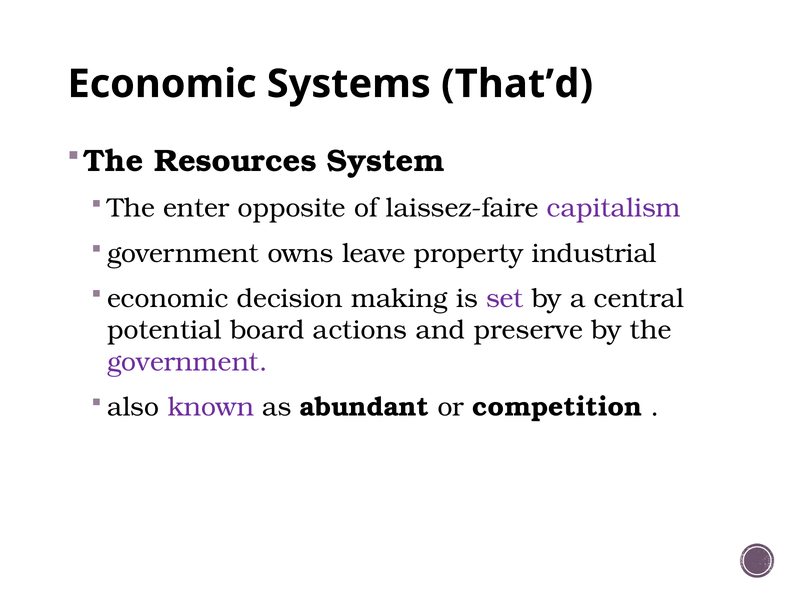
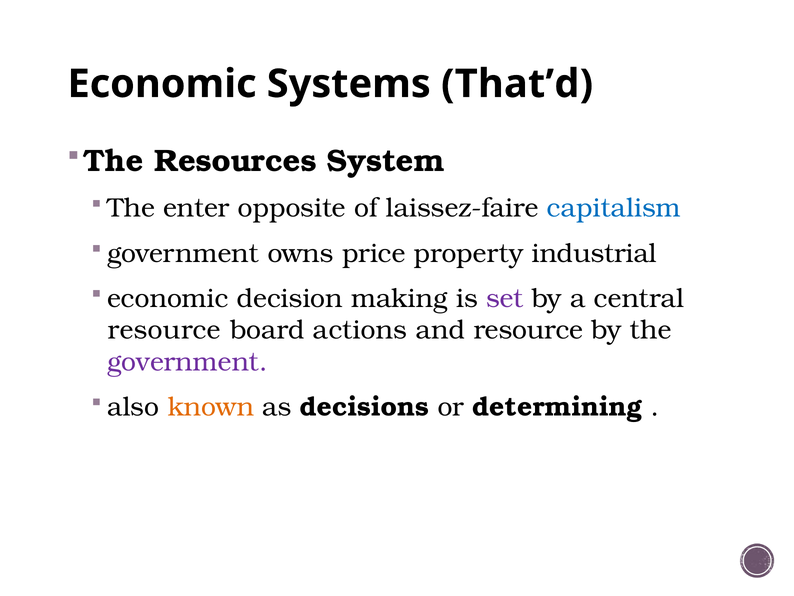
capitalism colour: purple -> blue (614, 208)
leave: leave -> price (374, 253)
potential: potential -> resource (164, 330)
and preserve: preserve -> resource (528, 330)
known colour: purple -> orange (211, 407)
abundant: abundant -> decisions (364, 407)
competition: competition -> determining (557, 407)
